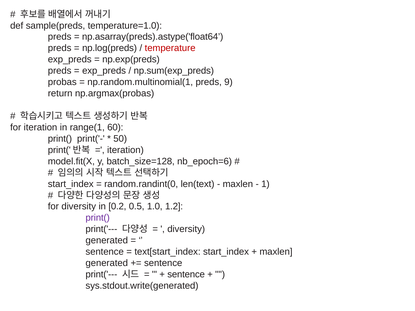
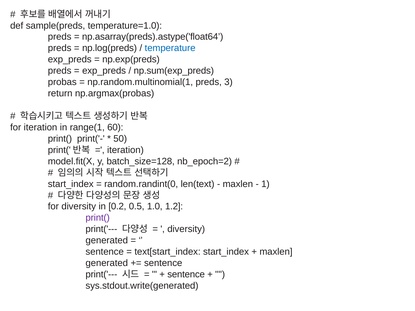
temperature colour: red -> blue (170, 48)
9: 9 -> 3 (229, 82)
nb_epoch=6: nb_epoch=6 -> nb_epoch=2 (205, 161)
